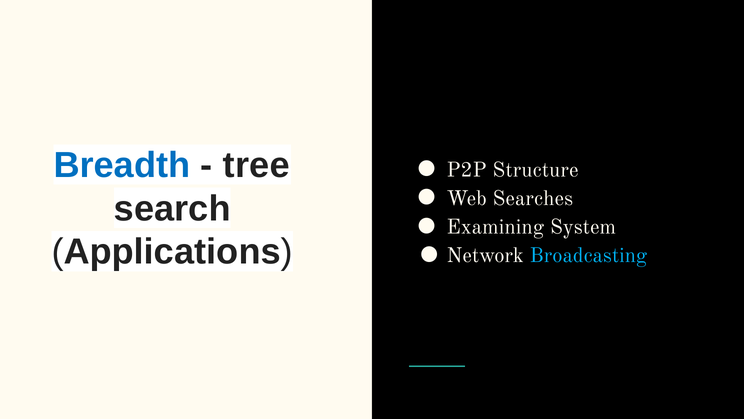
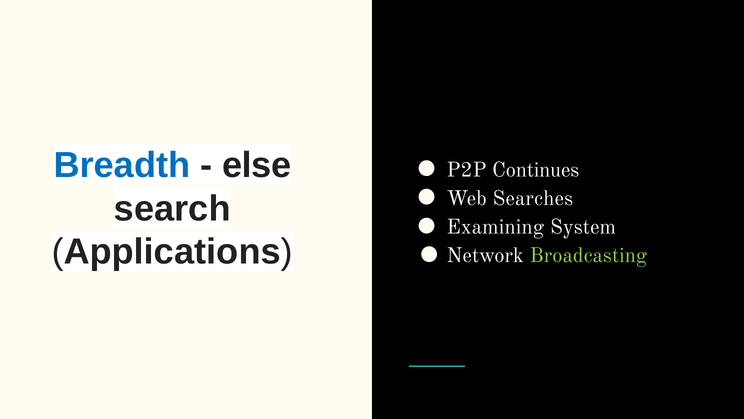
tree: tree -> else (257, 165)
Structure: Structure -> Continues (536, 170)
Broadcasting colour: light blue -> light green (588, 255)
